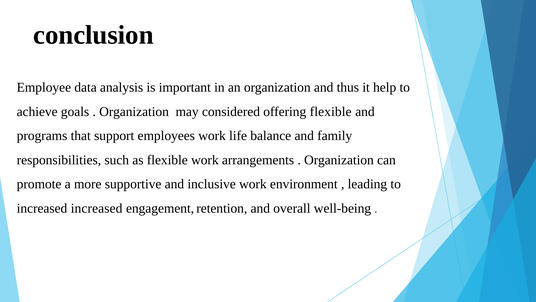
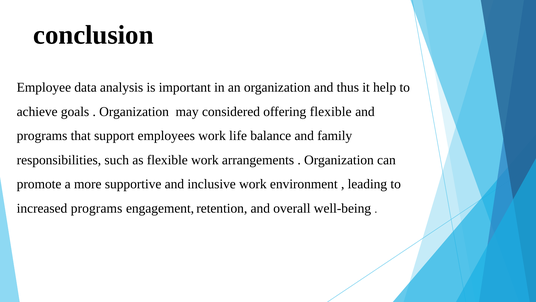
increased increased: increased -> programs (97, 208)
